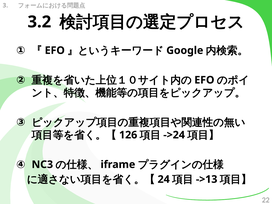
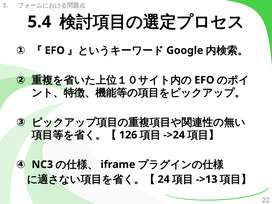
3.2: 3.2 -> 5.4 (39, 22)
